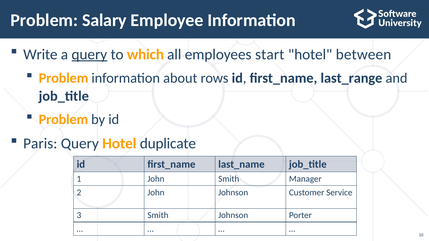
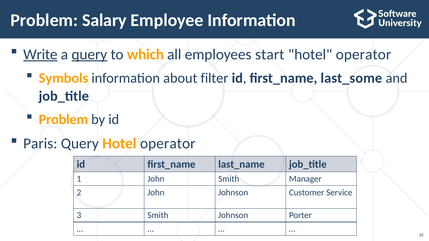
Write underline: none -> present (40, 54)
between: between -> operator (364, 54)
Problem: Problem -> Symbols (63, 78)
rows: rows -> filter (214, 78)
last_range: last_range -> last_some (351, 78)
Query Hotel duplicate: duplicate -> operator (168, 144)
